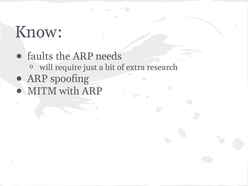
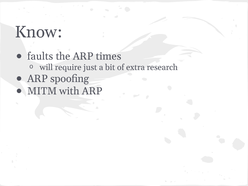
needs: needs -> times (109, 56)
